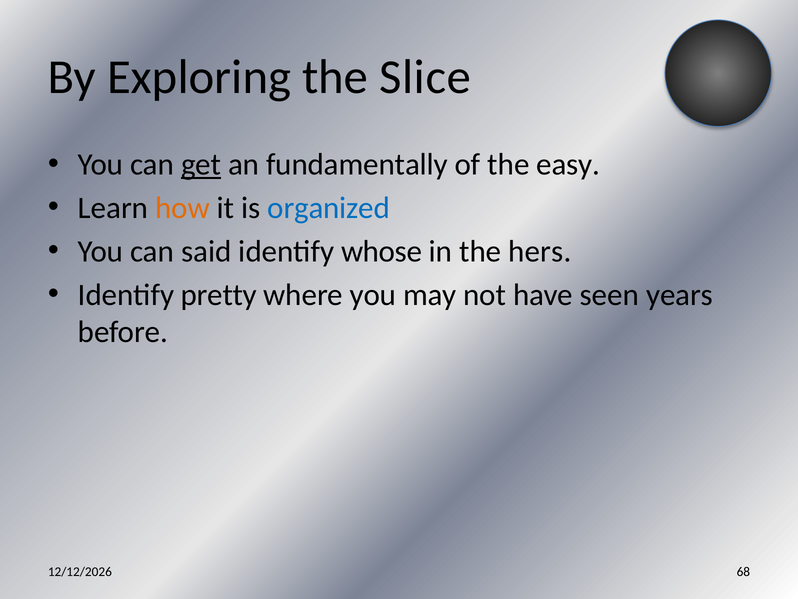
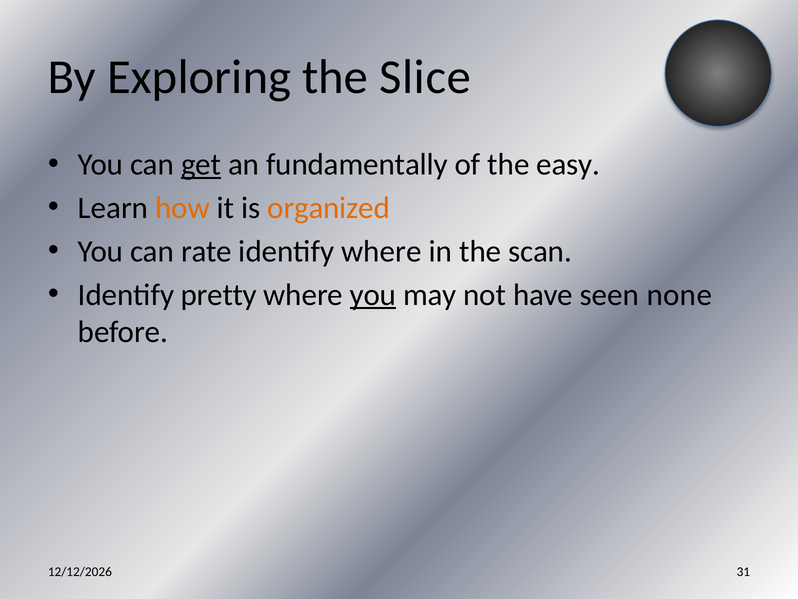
organized colour: blue -> orange (329, 208)
said: said -> rate (206, 251)
identify whose: whose -> where (381, 251)
hers: hers -> scan (540, 251)
you underline: none -> present (373, 295)
years: years -> none (679, 295)
68: 68 -> 31 (743, 571)
